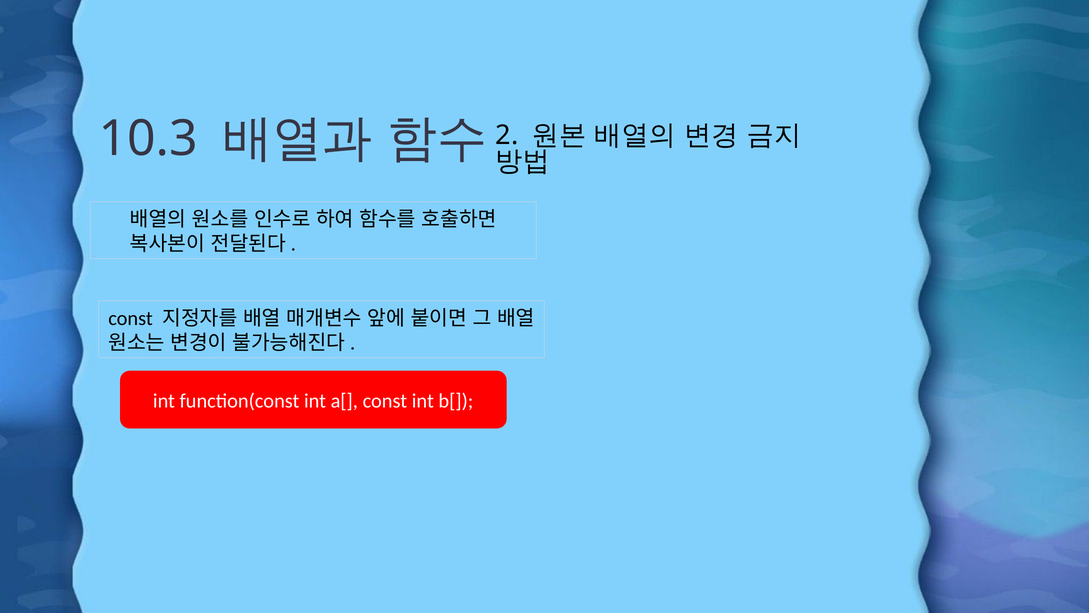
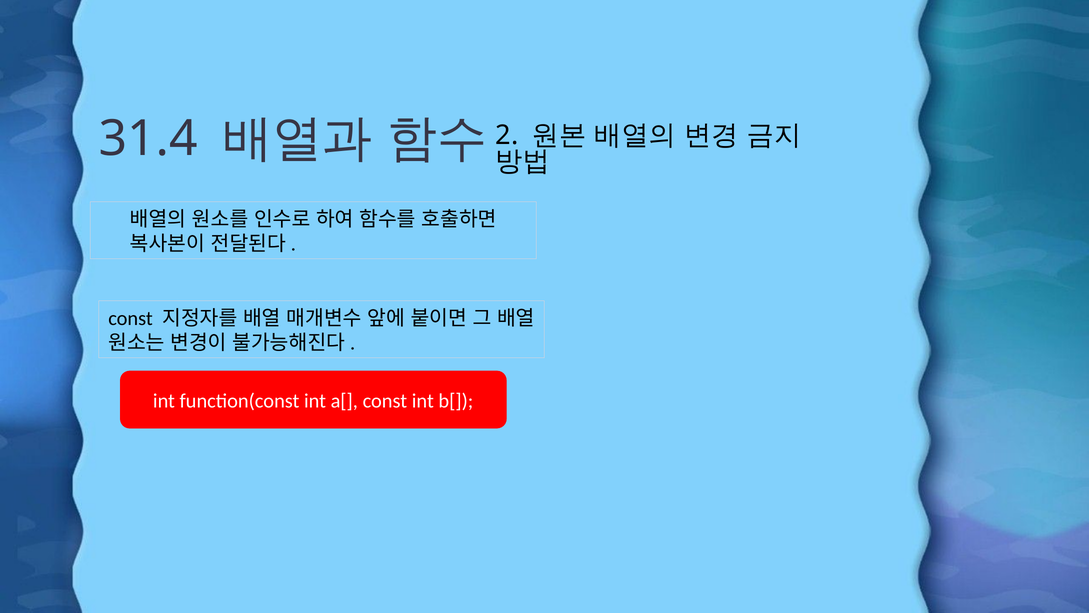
10.3: 10.3 -> 31.4 (148, 139)
